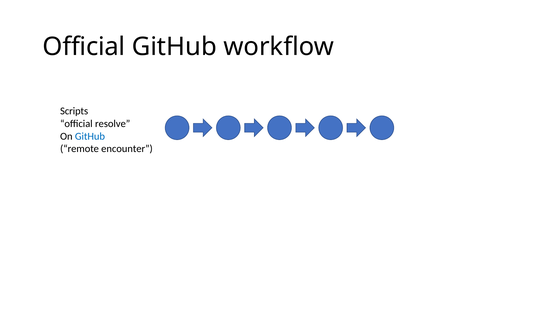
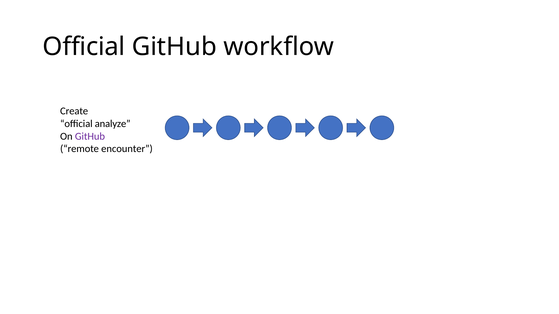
Scripts: Scripts -> Create (74, 111)
resolve: resolve -> analyze (113, 124)
GitHub colour: blue -> purple (90, 136)
